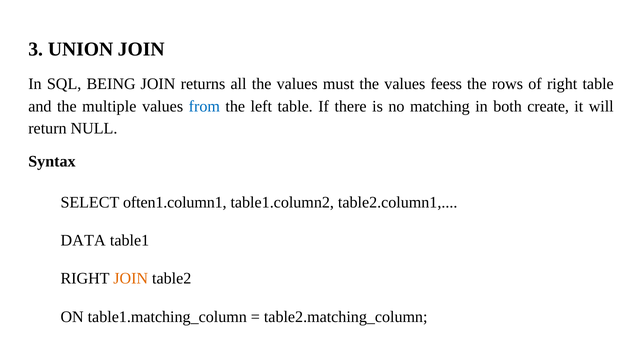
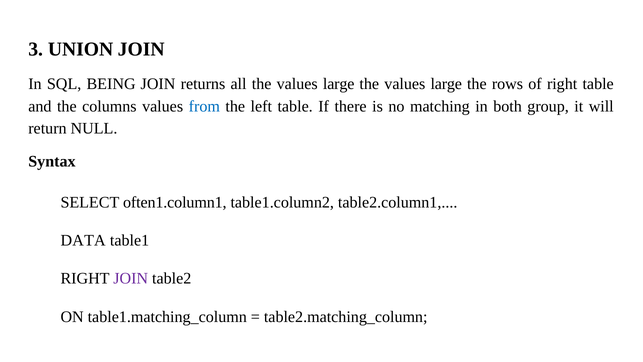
all the values must: must -> large (339, 84)
feess: feess -> large (446, 84)
multiple: multiple -> columns (109, 106)
create: create -> group (548, 106)
JOIN colour: orange -> purple (131, 278)
